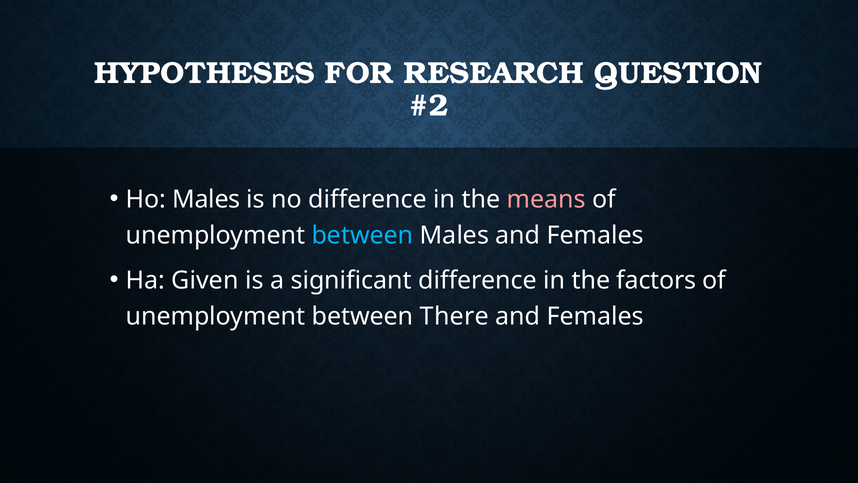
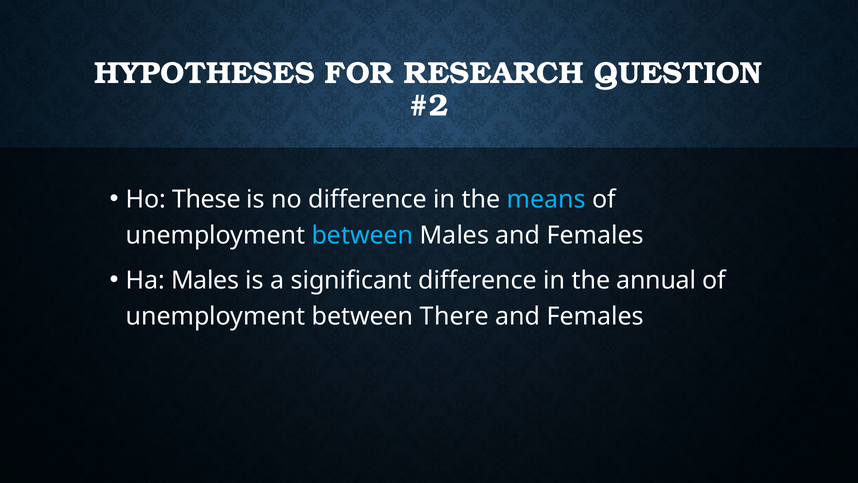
Ho Males: Males -> These (206, 199)
means colour: pink -> light blue (546, 199)
Ha Given: Given -> Males (205, 280)
factors: factors -> annual (656, 280)
